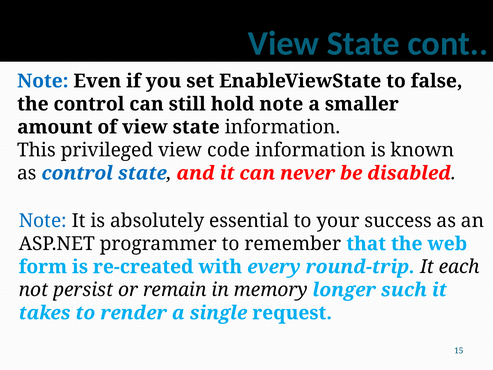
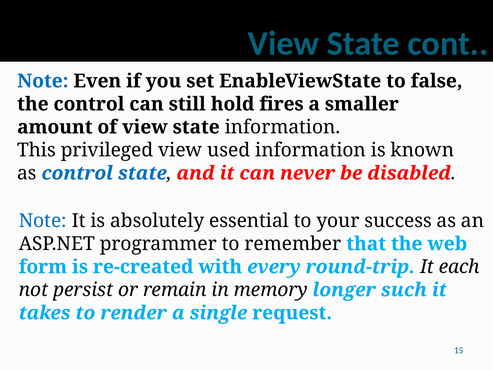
hold note: note -> fires (281, 104)
code: code -> used (229, 150)
